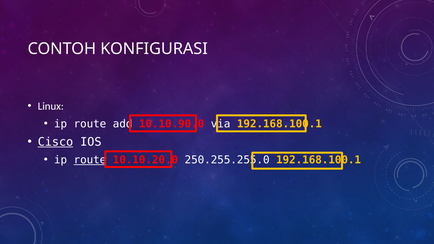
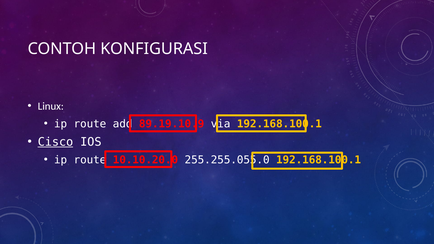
10.10.90.0: 10.10.90.0 -> 89.19.10.9 (172, 124)
route underline: present -> none (90, 160)
250.255.255.0: 250.255.255.0 -> 255.255.055.0 (227, 160)
